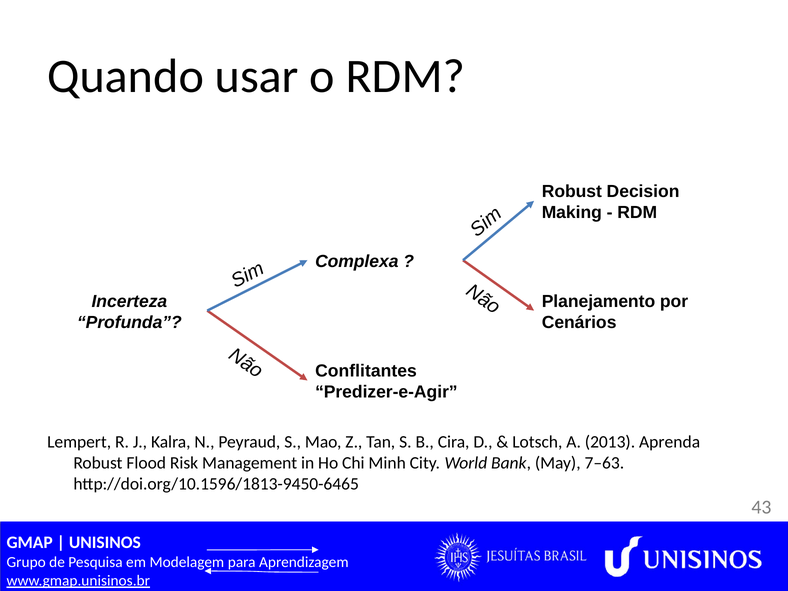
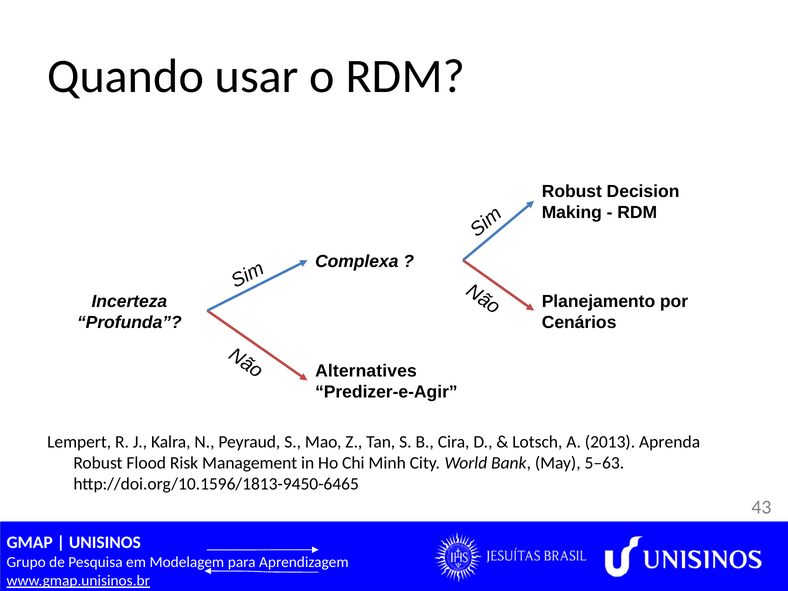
Conflitantes: Conflitantes -> Alternatives (366, 371)
7–63: 7–63 -> 5–63 (604, 463)
